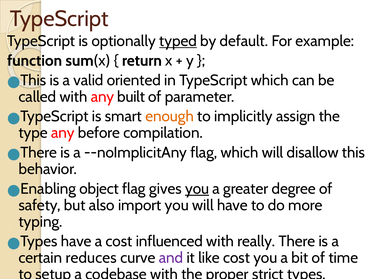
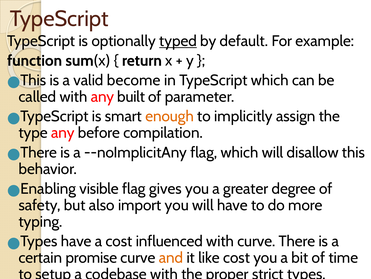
oriented: oriented -> become (134, 80)
object: object -> visible (99, 188)
you underline: present -> none (197, 188)
with really: really -> curve (256, 241)
reduces: reduces -> promise (91, 257)
and colour: purple -> orange (171, 257)
